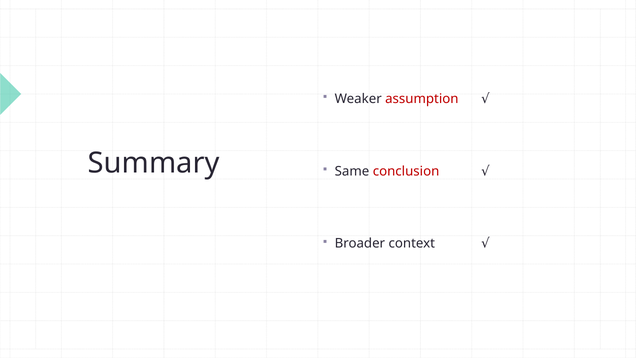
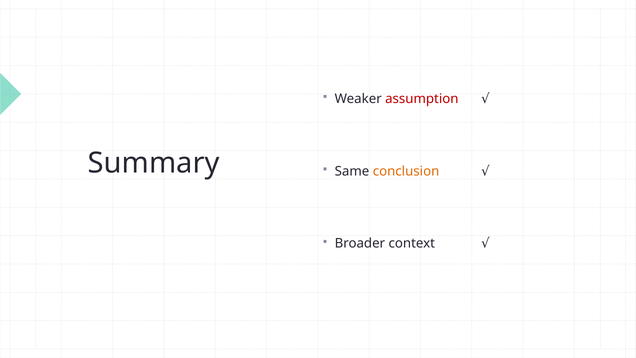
conclusion colour: red -> orange (406, 171)
